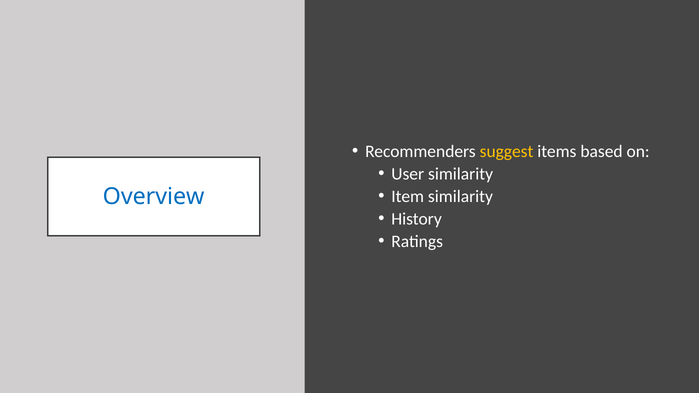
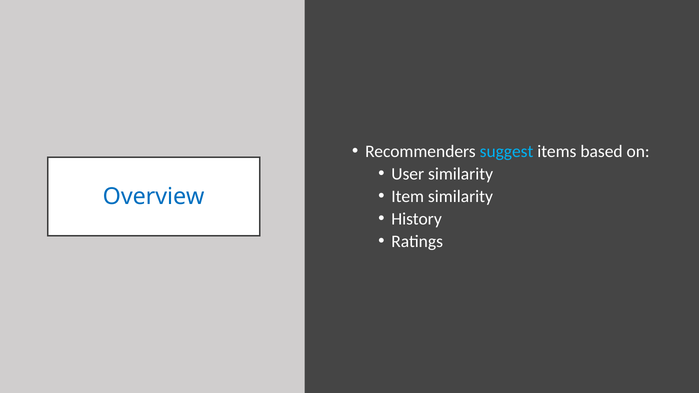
suggest colour: yellow -> light blue (507, 152)
